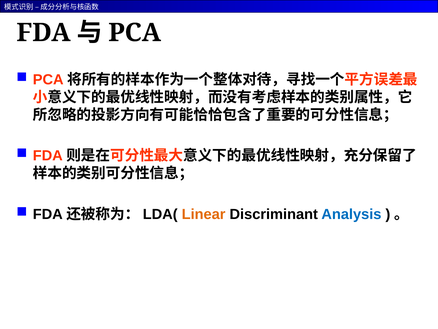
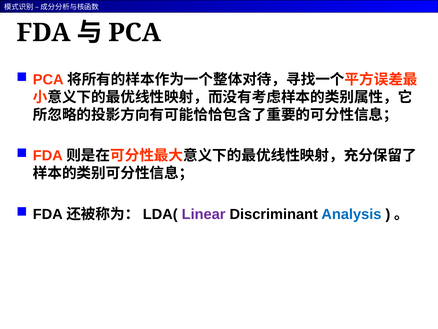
Linear colour: orange -> purple (204, 214)
